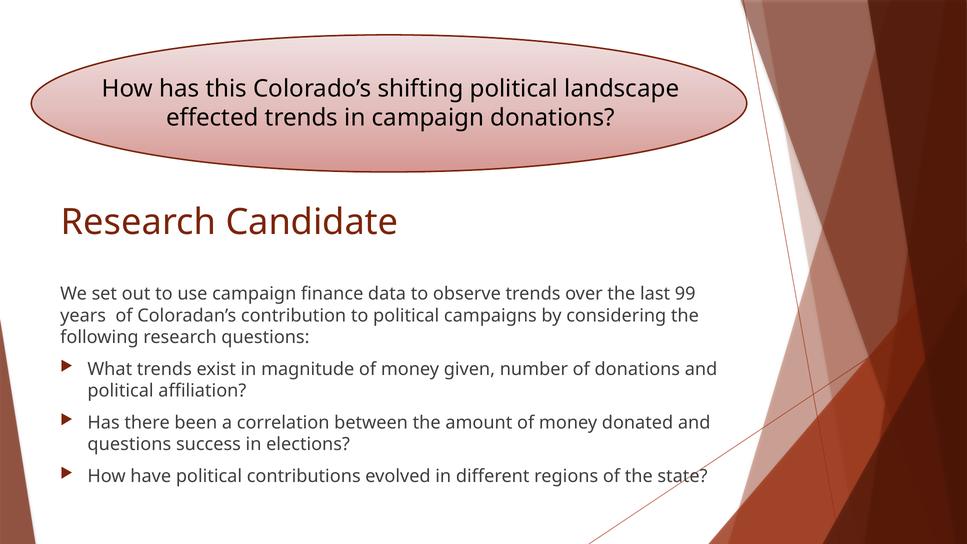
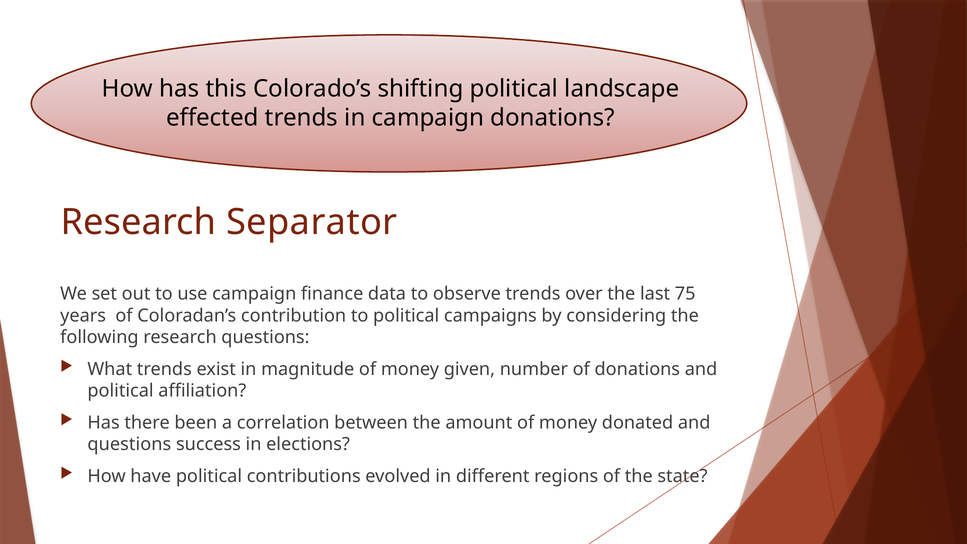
Candidate: Candidate -> Separator (312, 222)
99: 99 -> 75 (685, 294)
